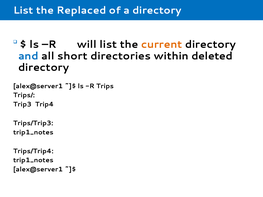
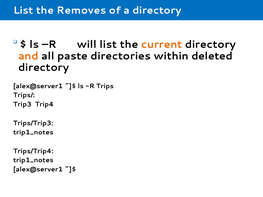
Replaced: Replaced -> Removes (81, 10)
and colour: blue -> orange (28, 56)
short: short -> paste (73, 56)
